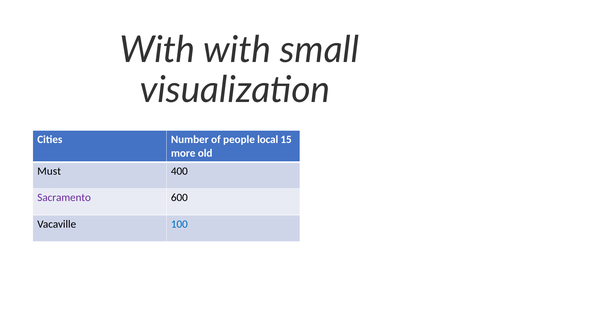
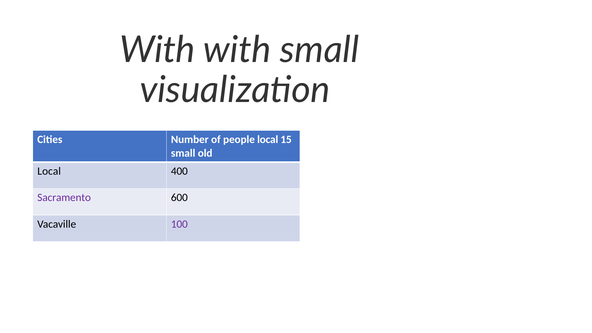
more: more -> small (183, 153)
Must: Must -> Local (49, 171)
100 colour: blue -> purple (179, 224)
